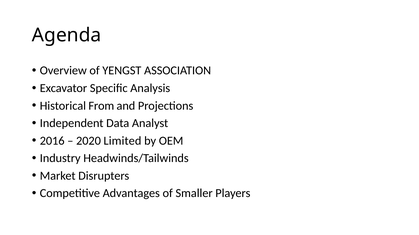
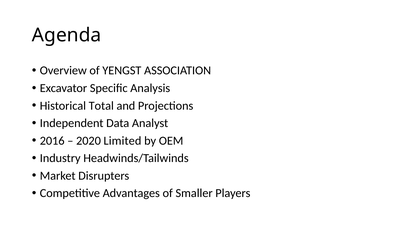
From: From -> Total (101, 106)
